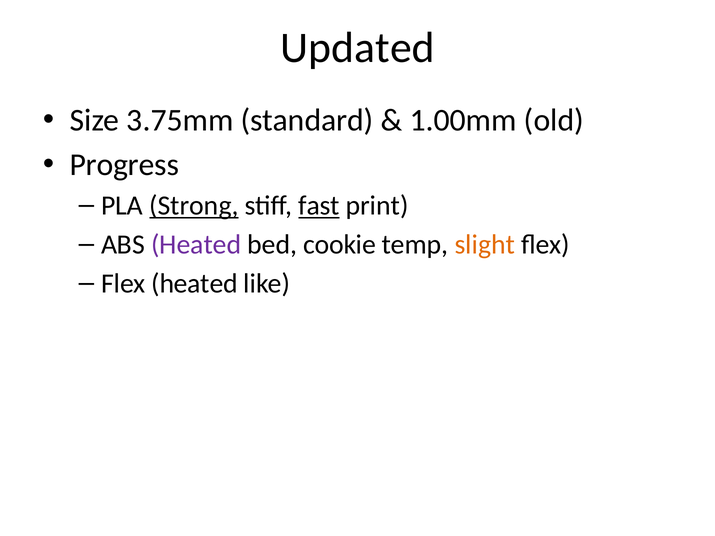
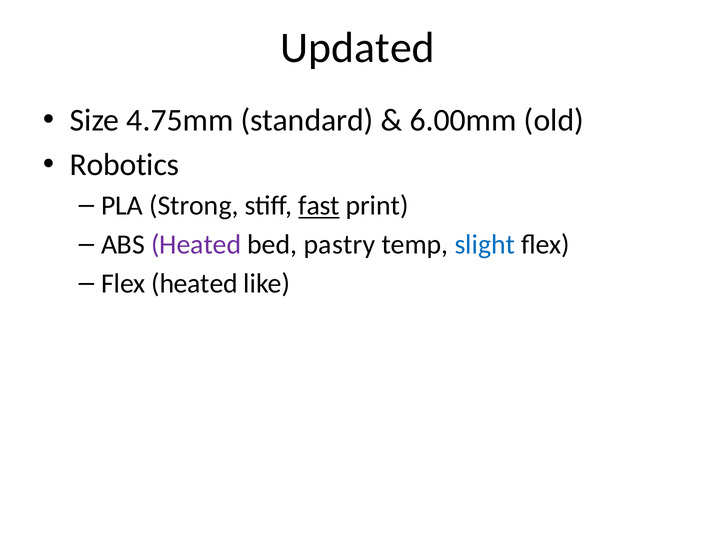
3.75mm: 3.75mm -> 4.75mm (180, 120)
1.00mm: 1.00mm -> 6.00mm (463, 120)
Progress: Progress -> Robotics (124, 165)
Strong underline: present -> none (194, 206)
cookie: cookie -> pastry (339, 245)
slight colour: orange -> blue (485, 245)
